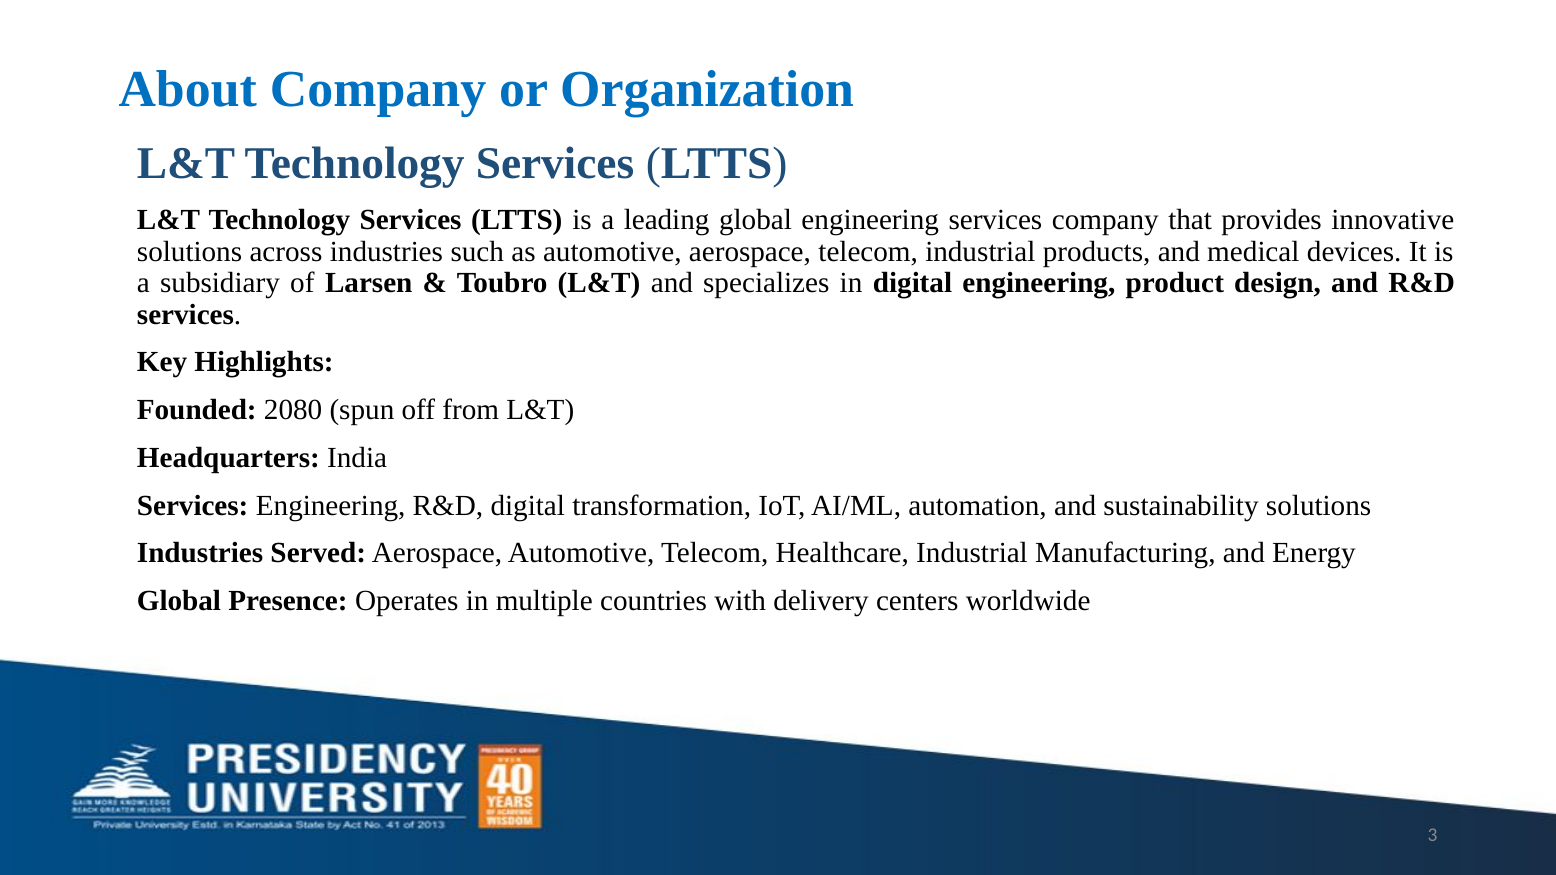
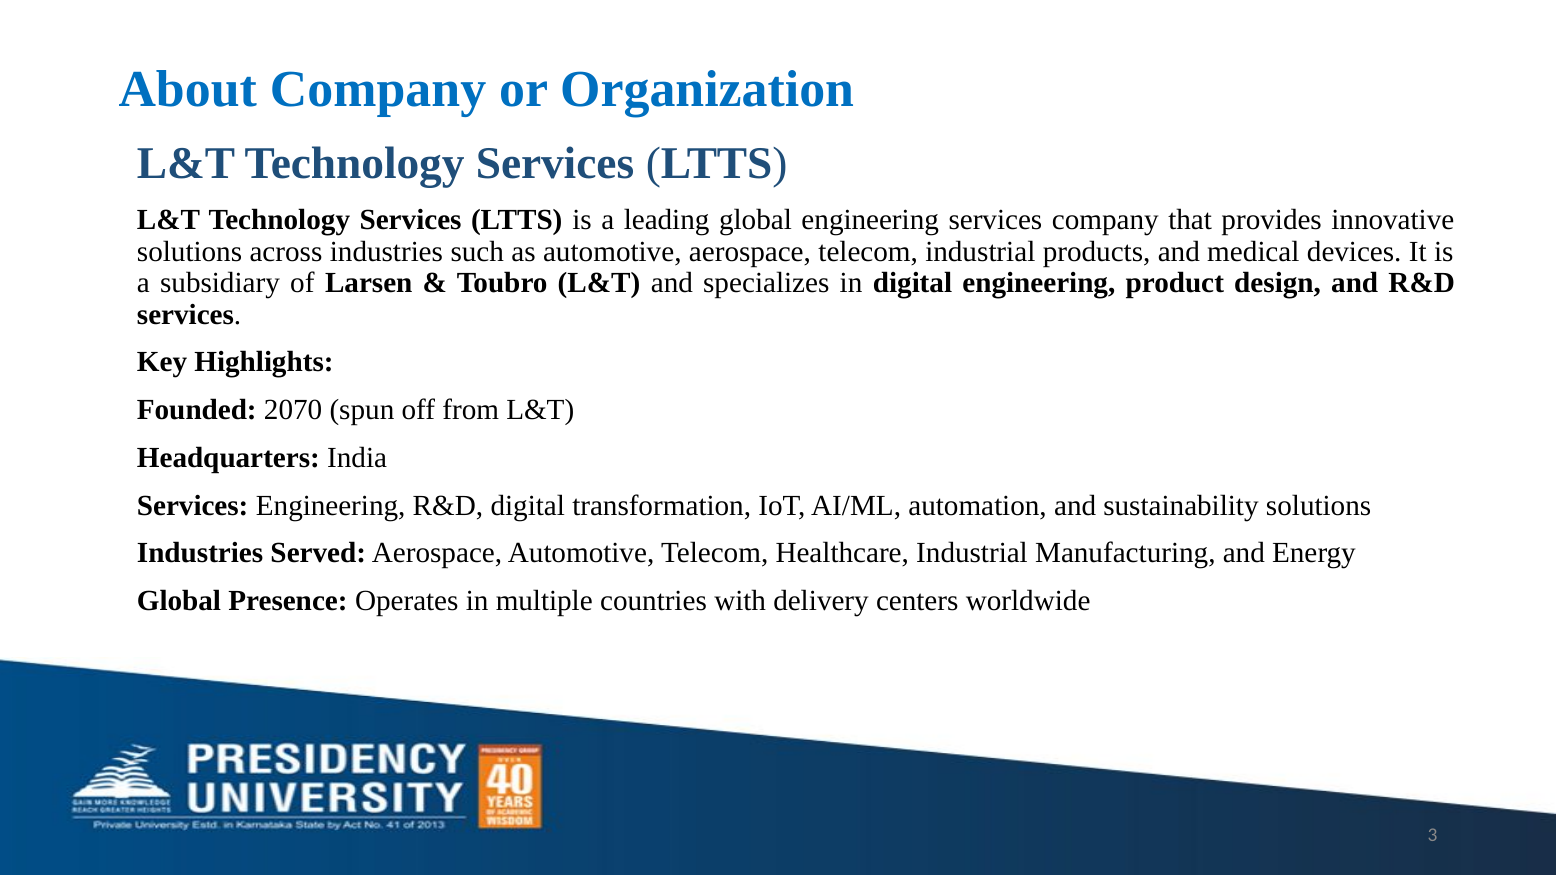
2080: 2080 -> 2070 (293, 410)
